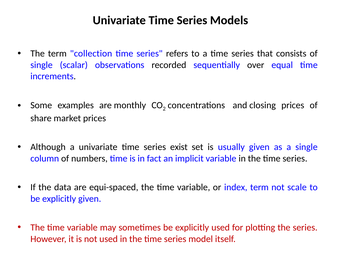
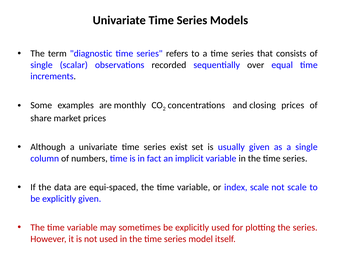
collection: collection -> diagnostic (91, 54)
index term: term -> scale (259, 187)
